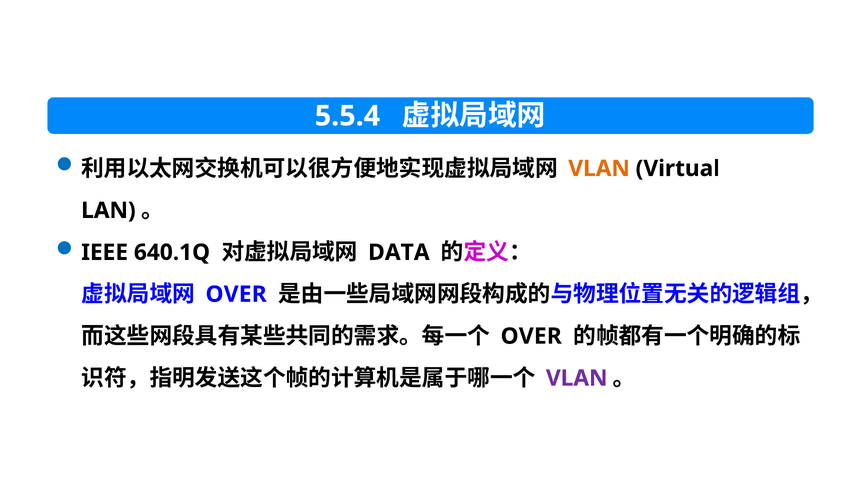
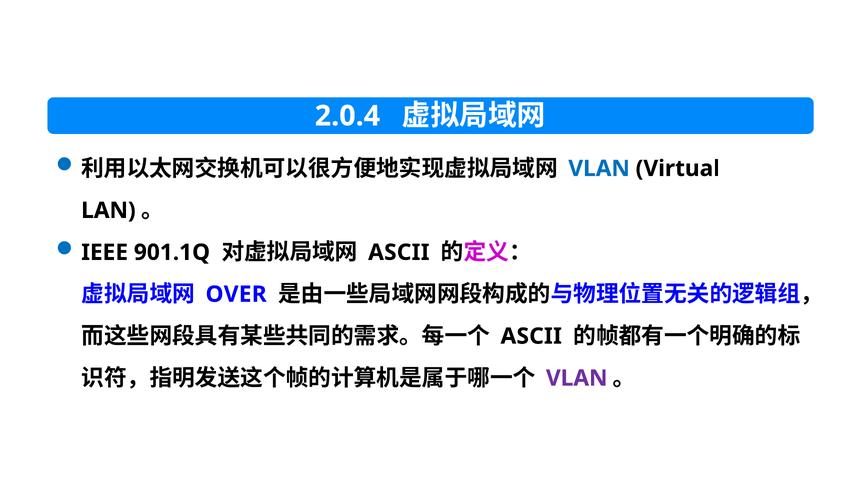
5.5.4: 5.5.4 -> 2.0.4 (347, 116)
VLAN colour: orange -> blue (599, 168)
640.1Q: 640.1Q -> 901.1Q (172, 252)
DATA: DATA -> ASCII (399, 252)
OVER: OVER -> ASCII (531, 336)
